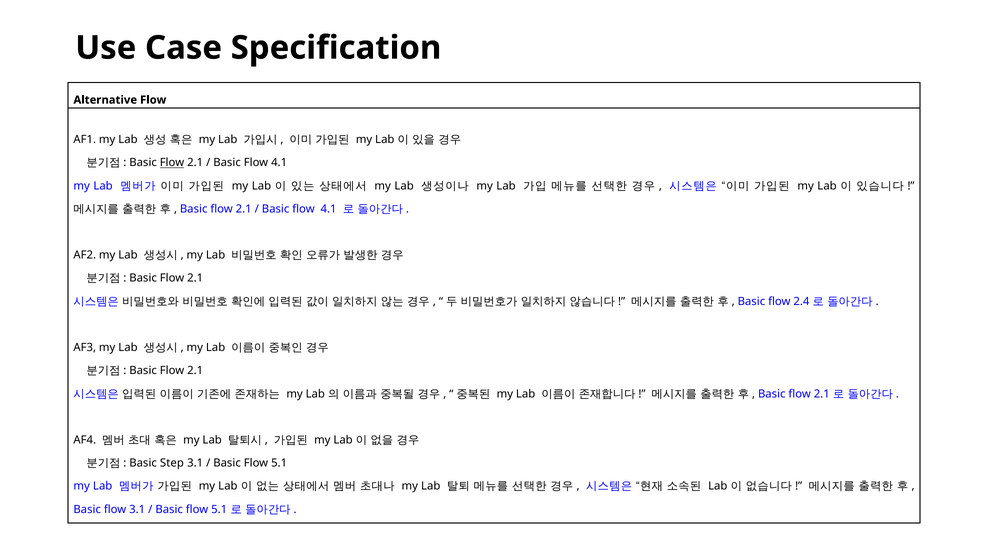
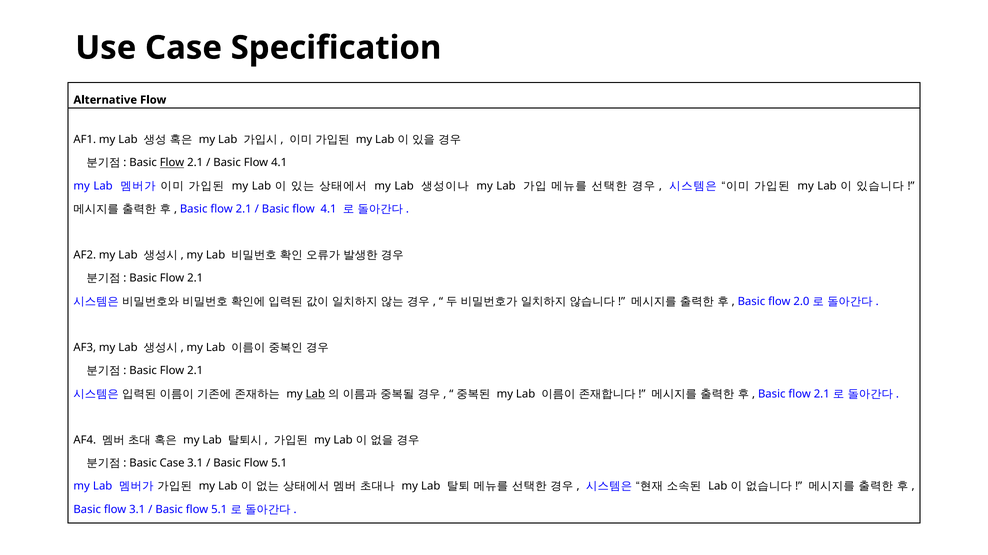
2.4: 2.4 -> 2.0 (801, 302)
Lab underline: none -> present (315, 394)
Basic Step: Step -> Case (172, 464)
